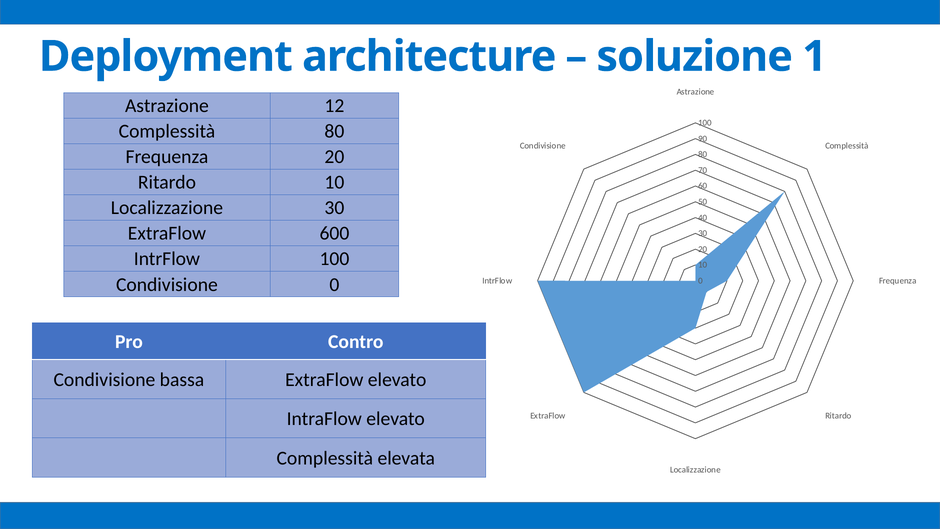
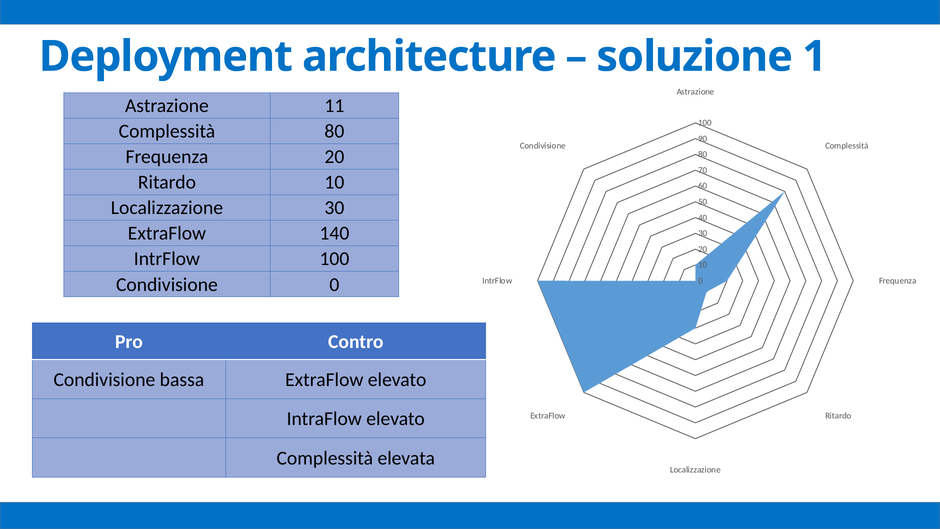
12: 12 -> 11 (334, 106)
600: 600 -> 140 (334, 233)
